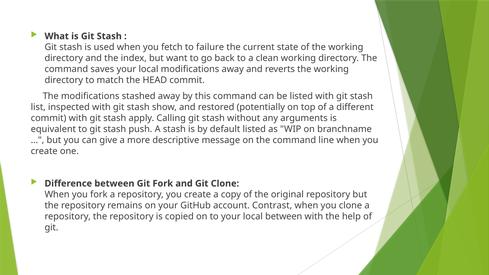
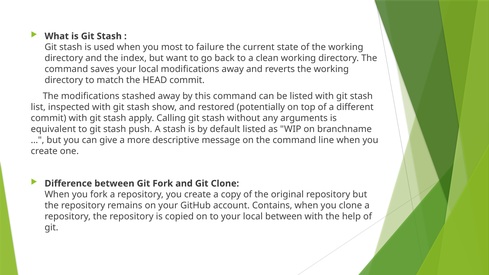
fetch: fetch -> most (172, 47)
Contrast: Contrast -> Contains (272, 206)
